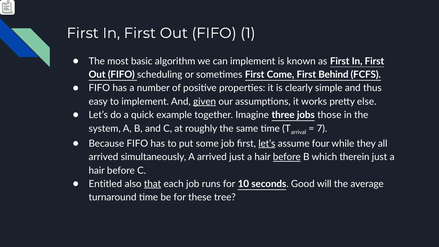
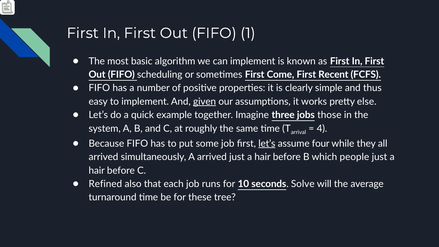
Behind: Behind -> Recent (333, 75)
7: 7 -> 4 (322, 129)
before underline: present -> none (287, 157)
therein: therein -> people (354, 157)
Entitled: Entitled -> Refined (105, 184)
that underline: present -> none (153, 184)
Good: Good -> Solve (303, 184)
